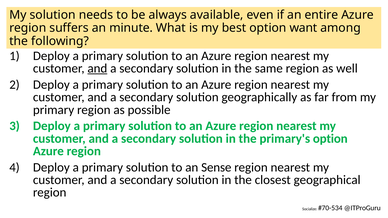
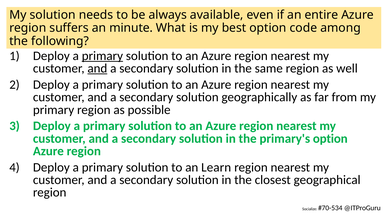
want: want -> code (303, 28)
primary underline: none -> present (102, 56)
Sense: Sense -> Learn (216, 167)
